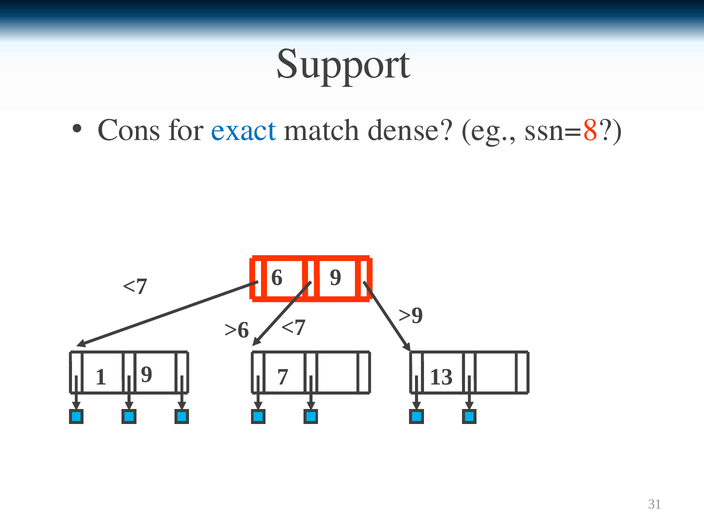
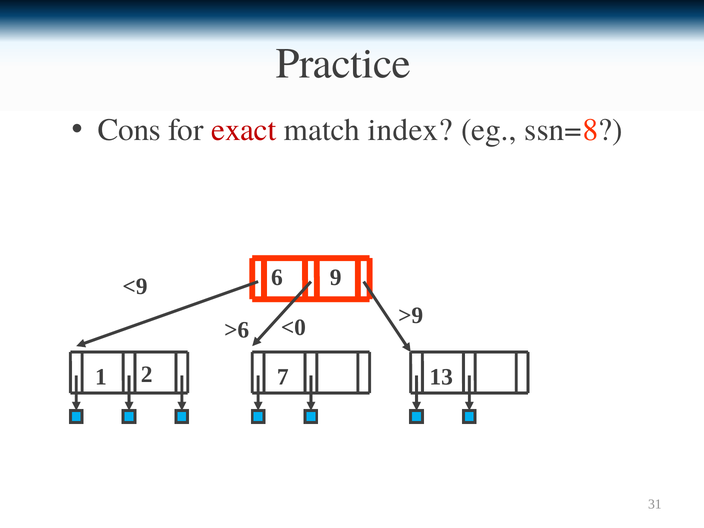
Support: Support -> Practice (343, 63)
exact colour: blue -> red (244, 130)
dense: dense -> index (410, 130)
<7: <7 -> <9 (135, 286)
>6 <7: <7 -> <0 (293, 327)
1 9: 9 -> 2 (147, 374)
